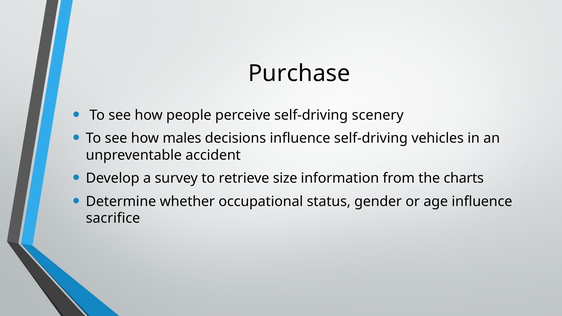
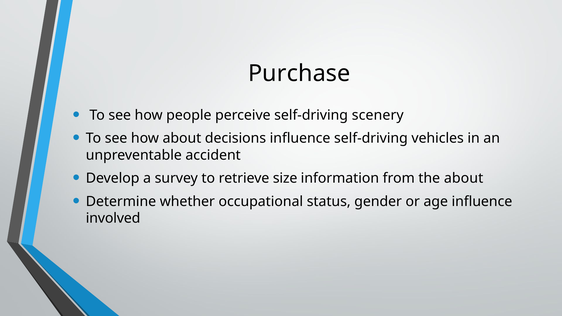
how males: males -> about (182, 138)
the charts: charts -> about (464, 178)
sacrifice: sacrifice -> involved (113, 218)
